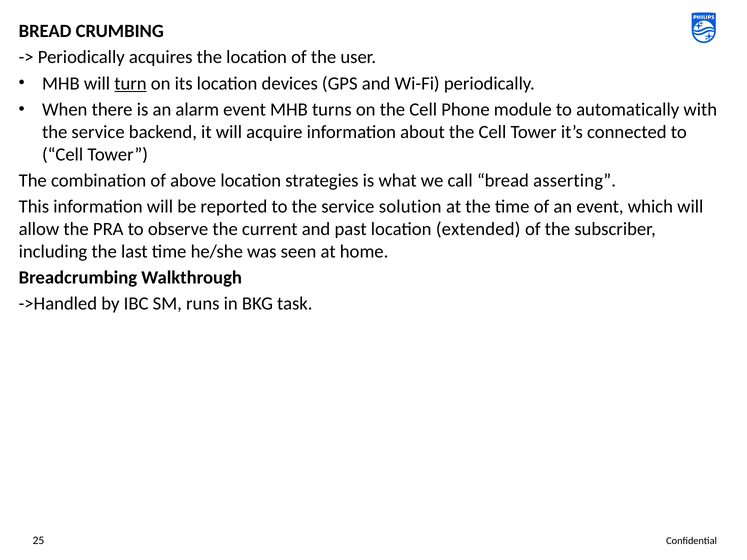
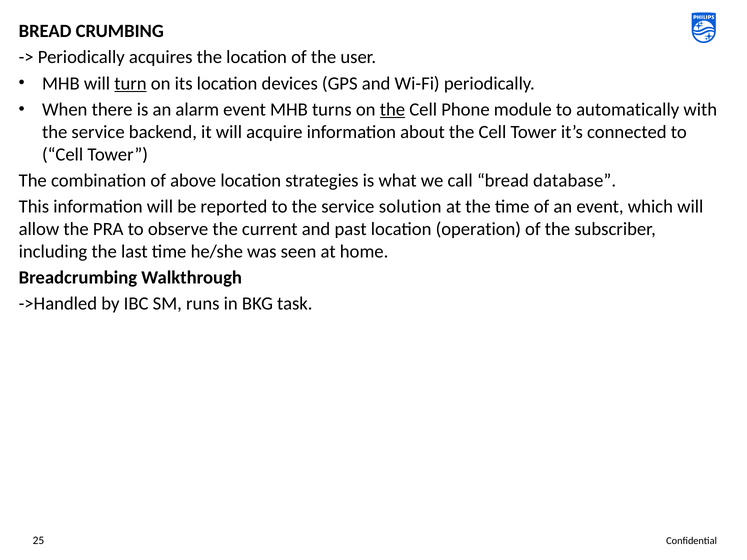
the underline: none -> present (392, 110)
asserting: asserting -> database (575, 181)
extended: extended -> operation (478, 229)
